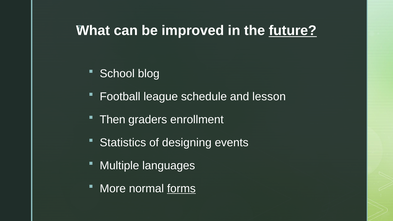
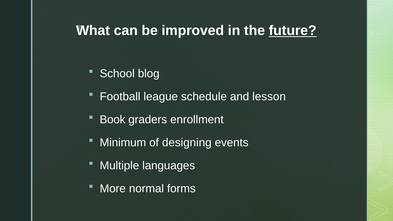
Then: Then -> Book (112, 120)
Statistics: Statistics -> Minimum (123, 143)
forms underline: present -> none (181, 189)
